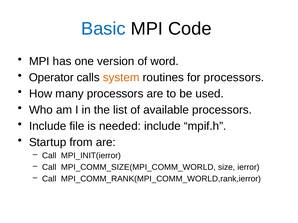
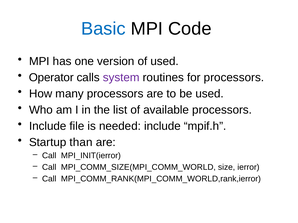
of word: word -> used (165, 61)
system colour: orange -> purple (121, 78)
from: from -> than (81, 143)
